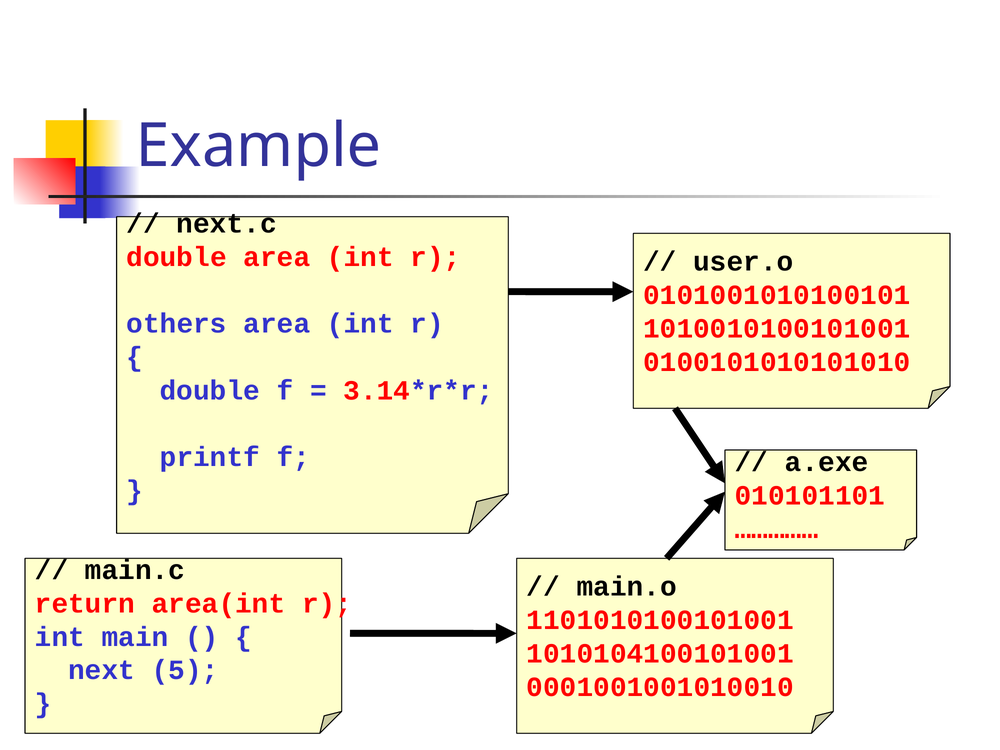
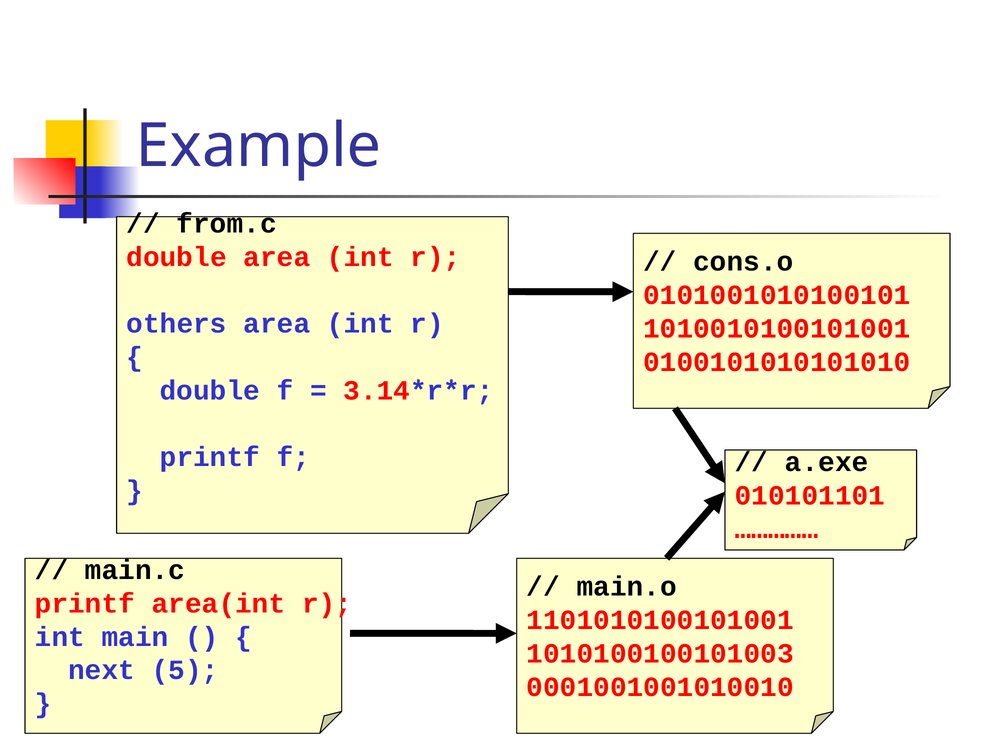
next.c: next.c -> from.c (227, 224)
user.o: user.o -> cons.o (743, 262)
return: return -> printf (85, 604)
1010104100101001: 1010104100101001 -> 1010100100101003 (660, 654)
